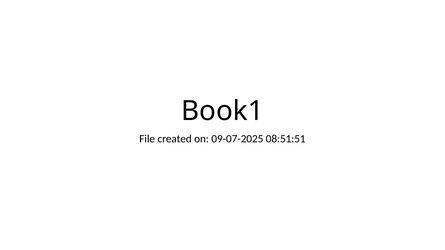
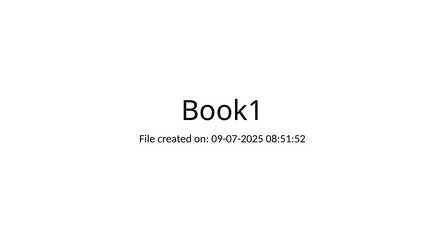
08:51:51: 08:51:51 -> 08:51:52 (286, 139)
